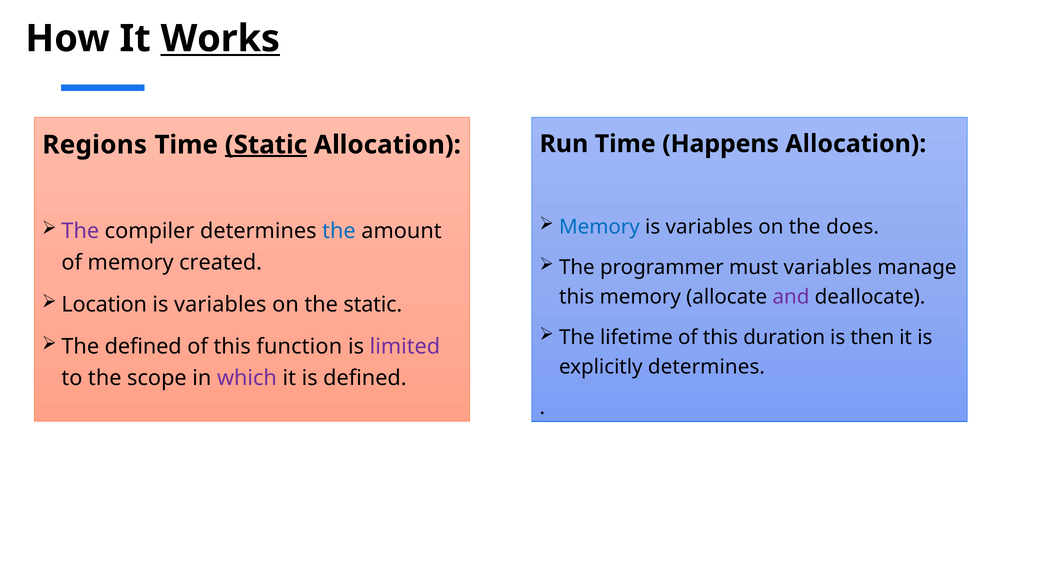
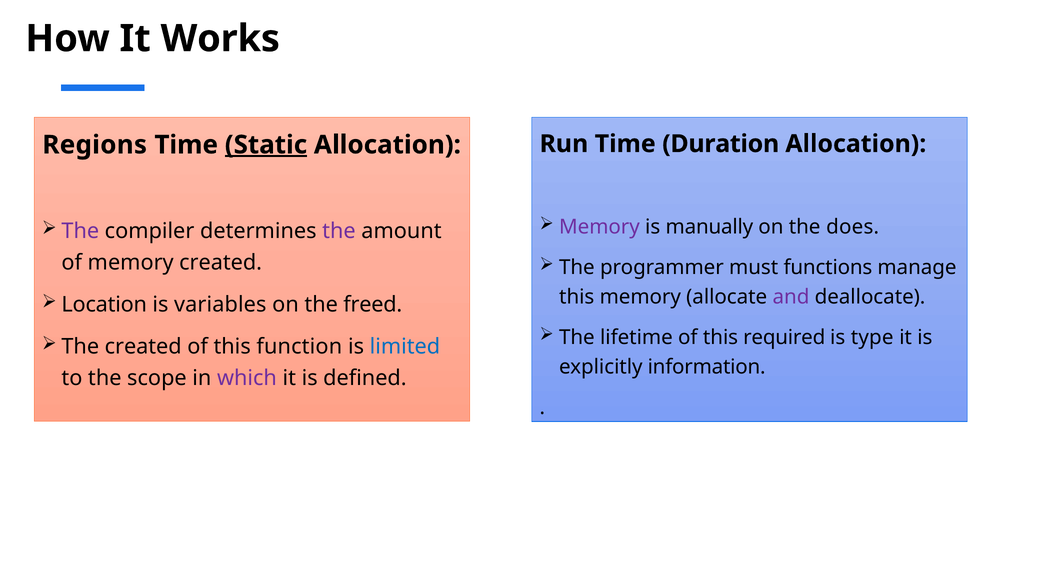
Works underline: present -> none (220, 39)
Happens: Happens -> Duration (721, 144)
Memory colour: blue -> purple (599, 227)
variables: variables -> manually (709, 227)
the colour: blue -> purple (339, 231)
must variables: variables -> functions (828, 267)
the static: static -> freed (373, 305)
duration: duration -> required (784, 338)
then: then -> type (872, 338)
The defined: defined -> created (143, 347)
limited colour: purple -> blue (405, 347)
explicitly determines: determines -> information (707, 367)
